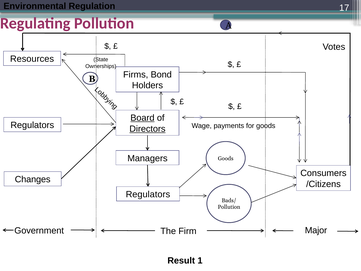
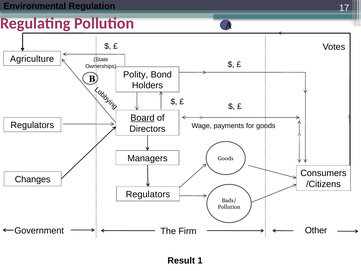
Resources: Resources -> Agriculture (32, 59)
Firms: Firms -> Polity (136, 75)
Directors underline: present -> none (147, 129)
Major: Major -> Other (316, 230)
